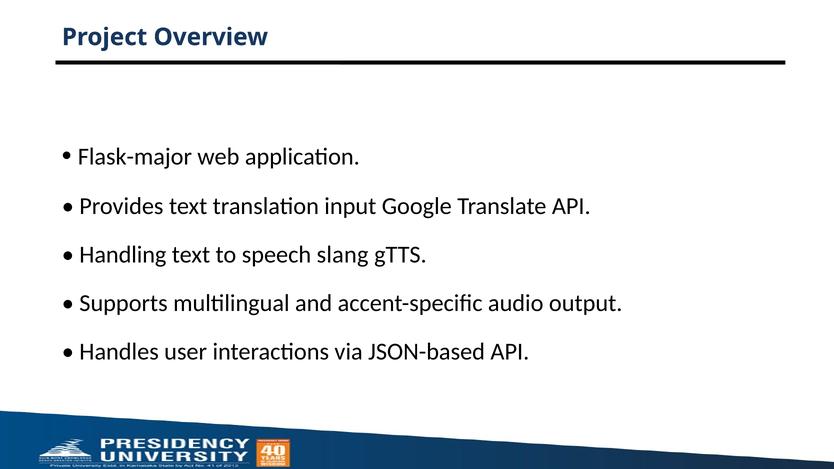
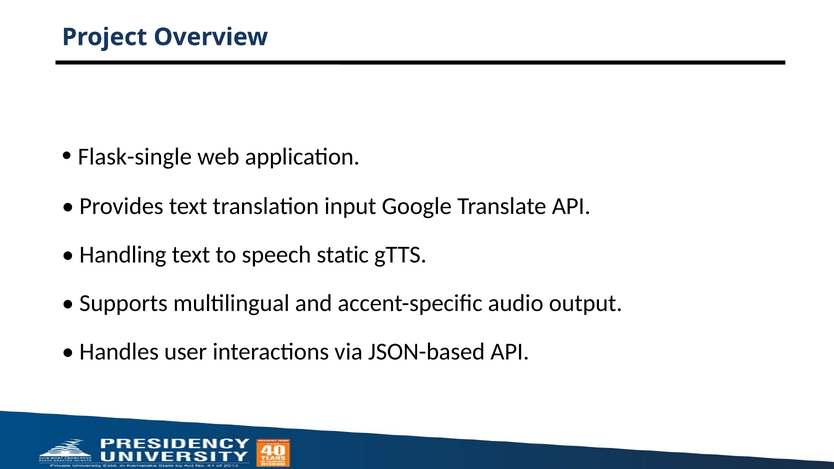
Flask-major: Flask-major -> Flask-single (135, 157)
slang: slang -> static (343, 255)
